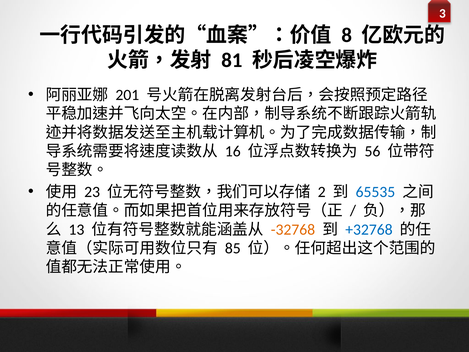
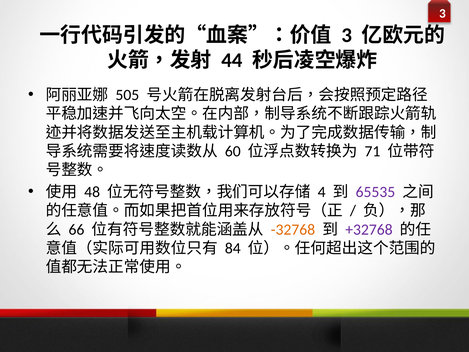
8: 8 -> 3 (347, 35)
81: 81 -> 44 (232, 60)
201: 201 -> 505 (127, 95)
16: 16 -> 60 (233, 151)
56: 56 -> 71 (372, 151)
23: 23 -> 48 (92, 192)
2: 2 -> 4 (322, 192)
65535 colour: blue -> purple (375, 192)
13: 13 -> 66 (76, 229)
+32768 colour: blue -> purple (369, 229)
85: 85 -> 84 (233, 248)
